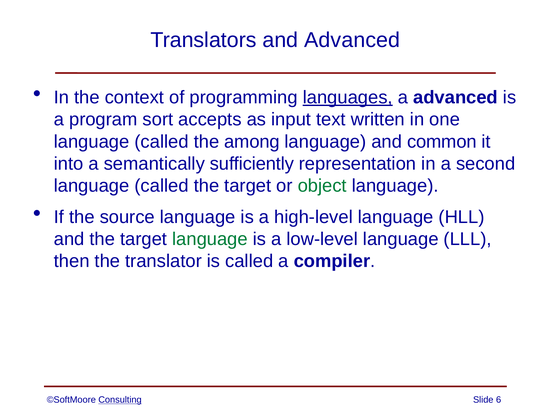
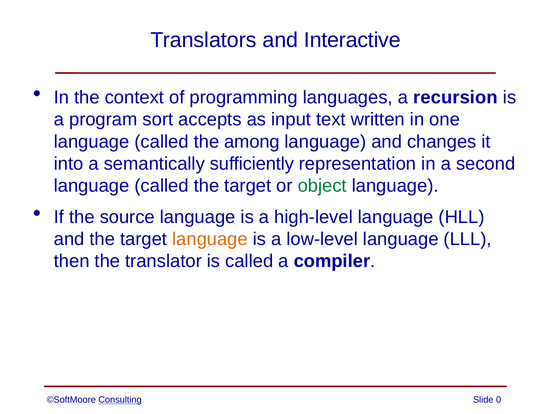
and Advanced: Advanced -> Interactive (352, 40)
languages underline: present -> none (348, 97)
a advanced: advanced -> recursion (455, 97)
common: common -> changes (442, 141)
language colour: green -> orange (210, 239)
6: 6 -> 0 (499, 399)
